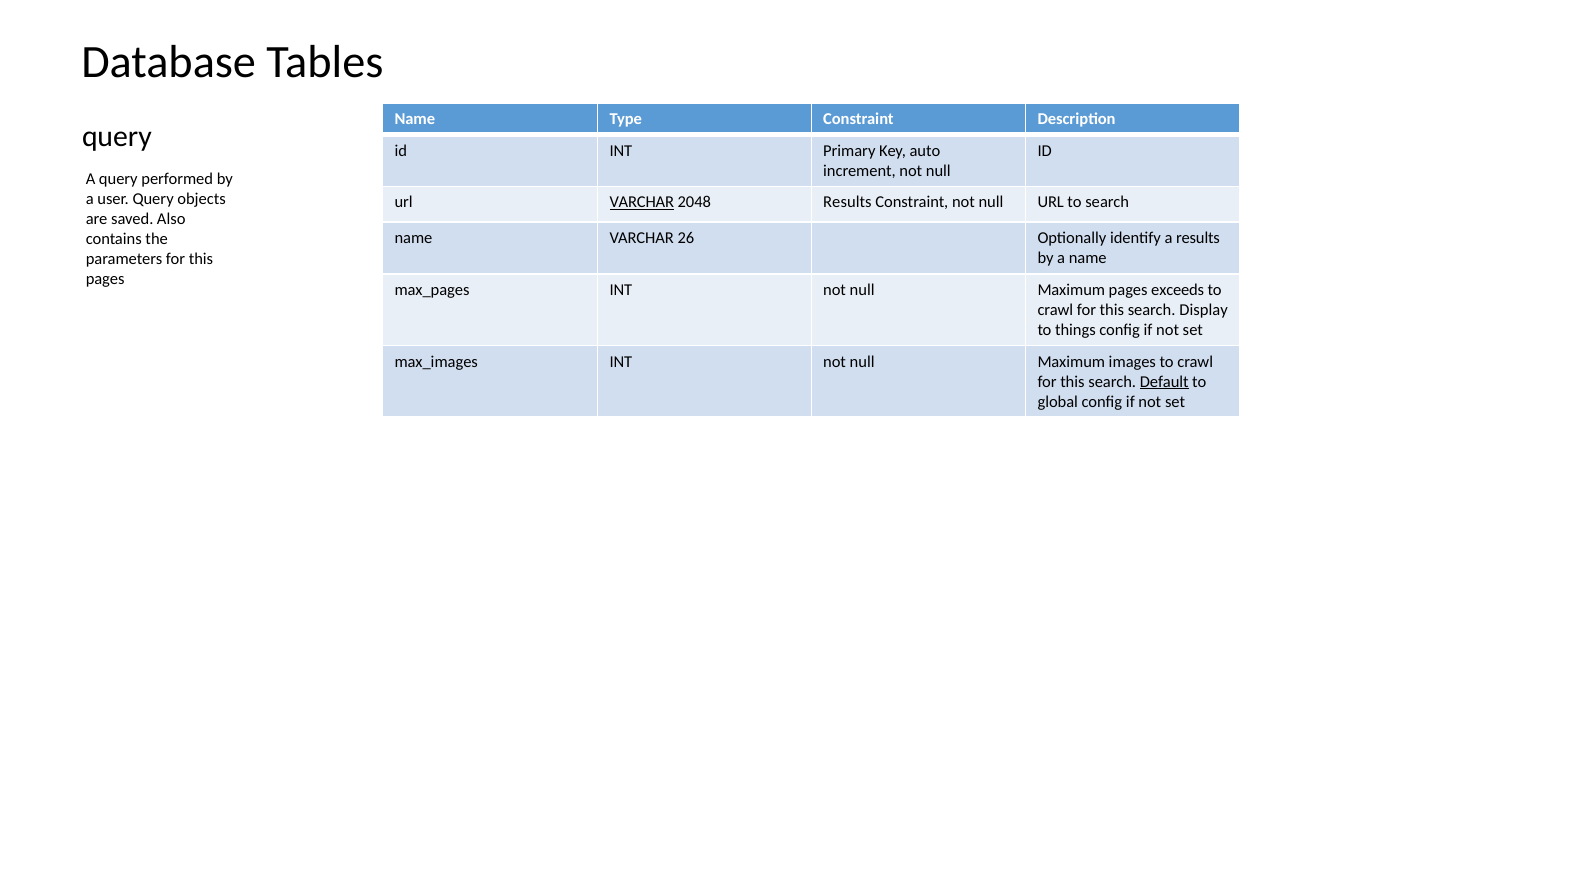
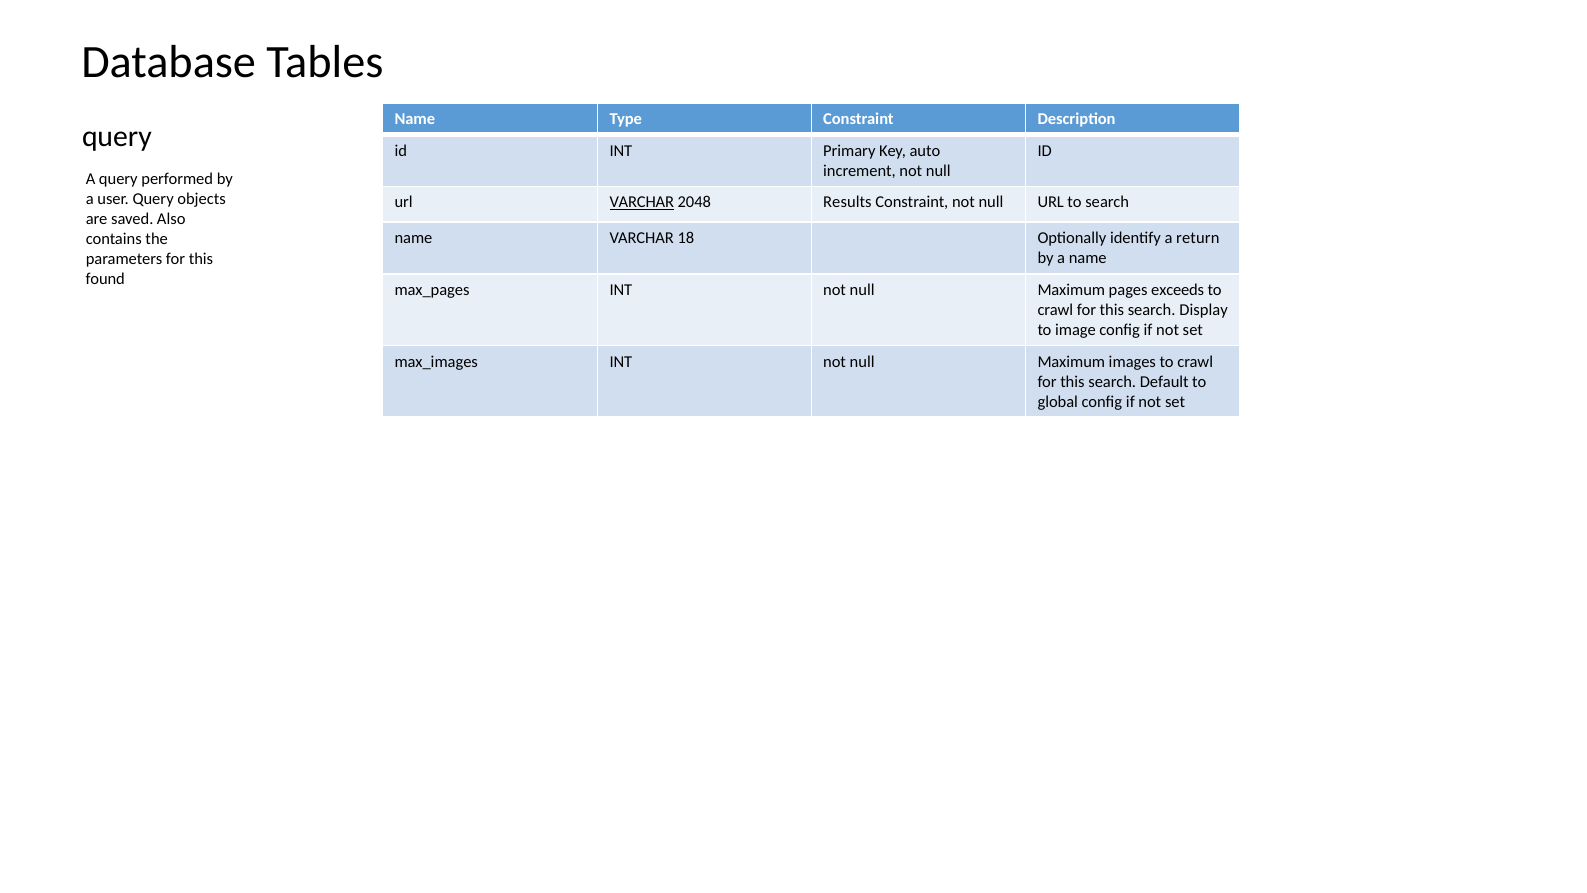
26: 26 -> 18 (686, 238)
a results: results -> return (1198, 238)
pages: pages -> found (105, 279)
things: things -> image (1075, 330)
Default underline: present -> none (1164, 382)
